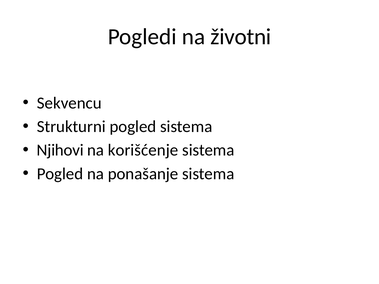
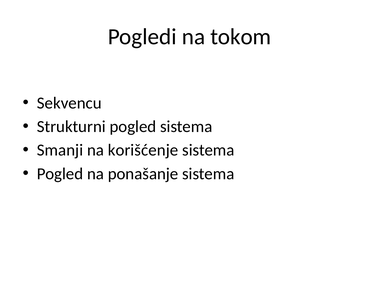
životni: životni -> tokom (241, 37)
Njihovi: Njihovi -> Smanji (60, 150)
